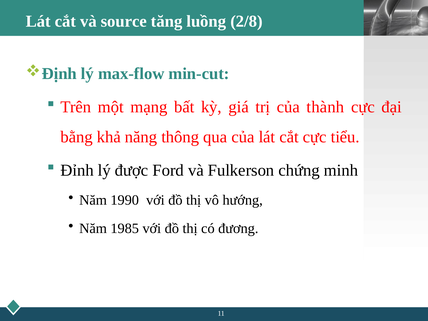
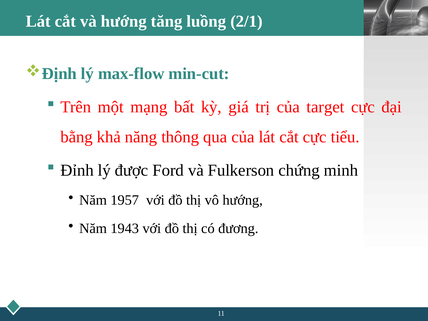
và source: source -> hướng (124, 21)
2/8: 2/8 -> 2/1 (247, 21)
thành: thành -> target (325, 107)
1990: 1990 -> 1957 (125, 200)
1985: 1985 -> 1943 (125, 229)
